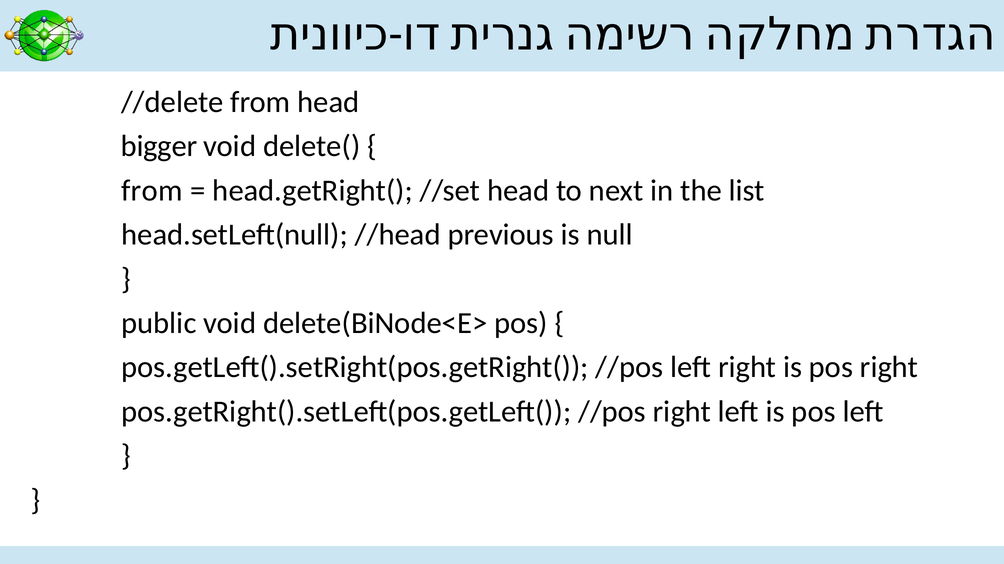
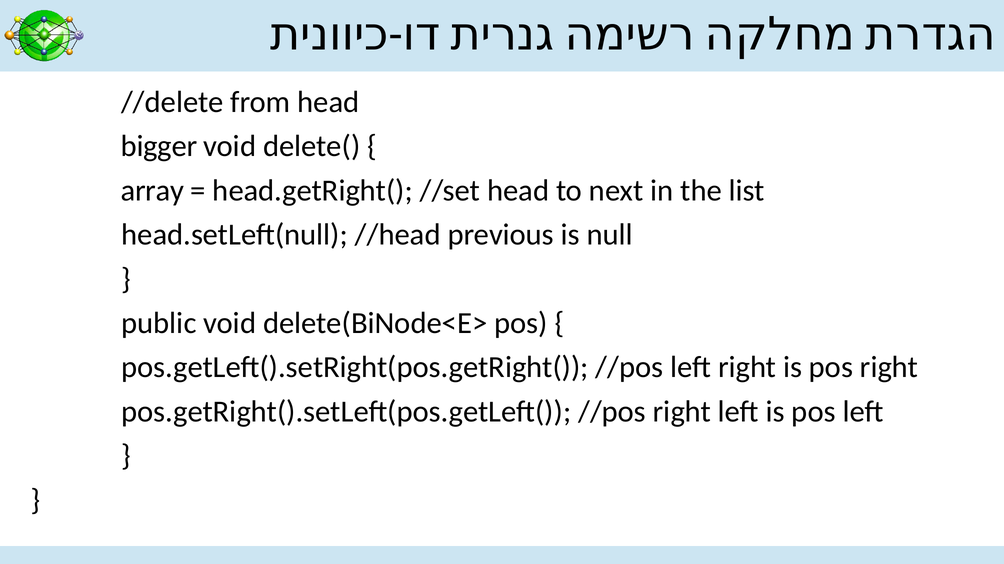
from: from -> array (152, 191)
